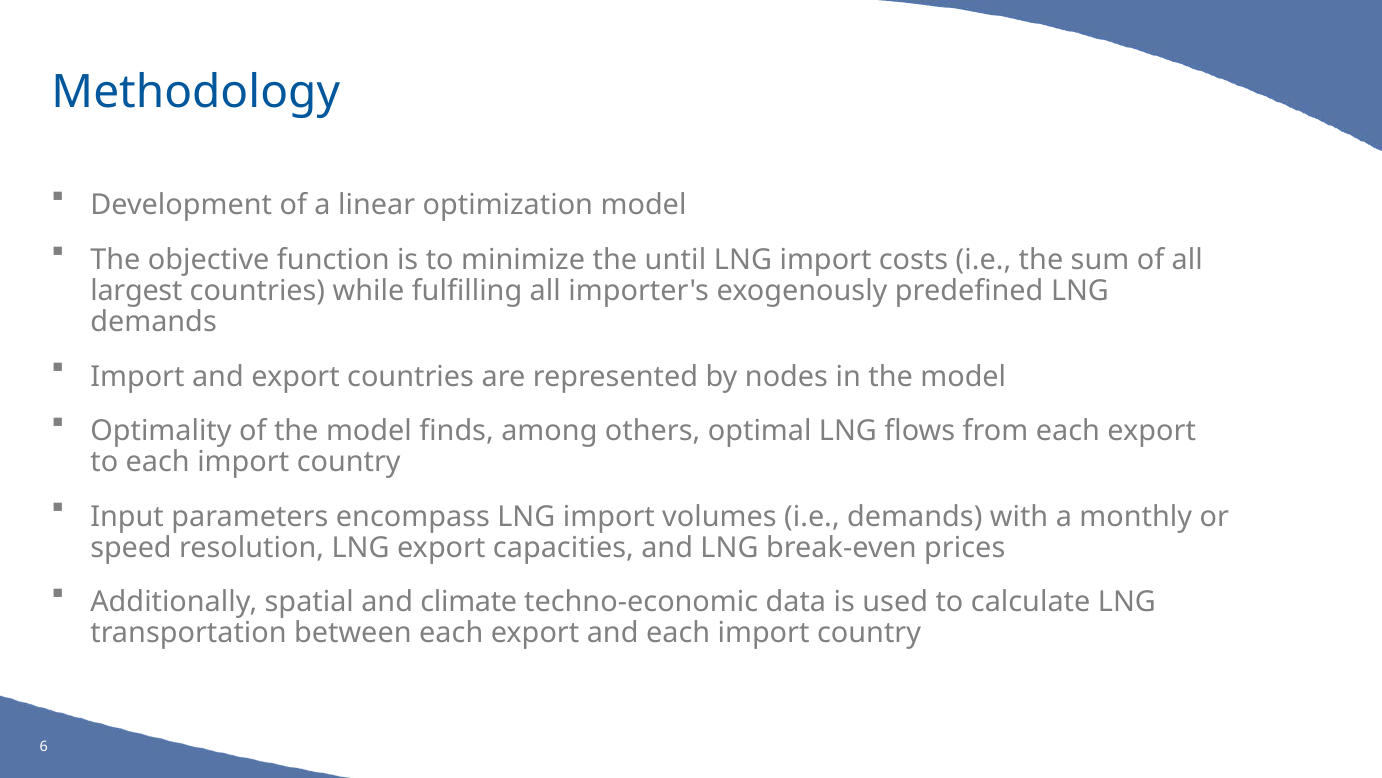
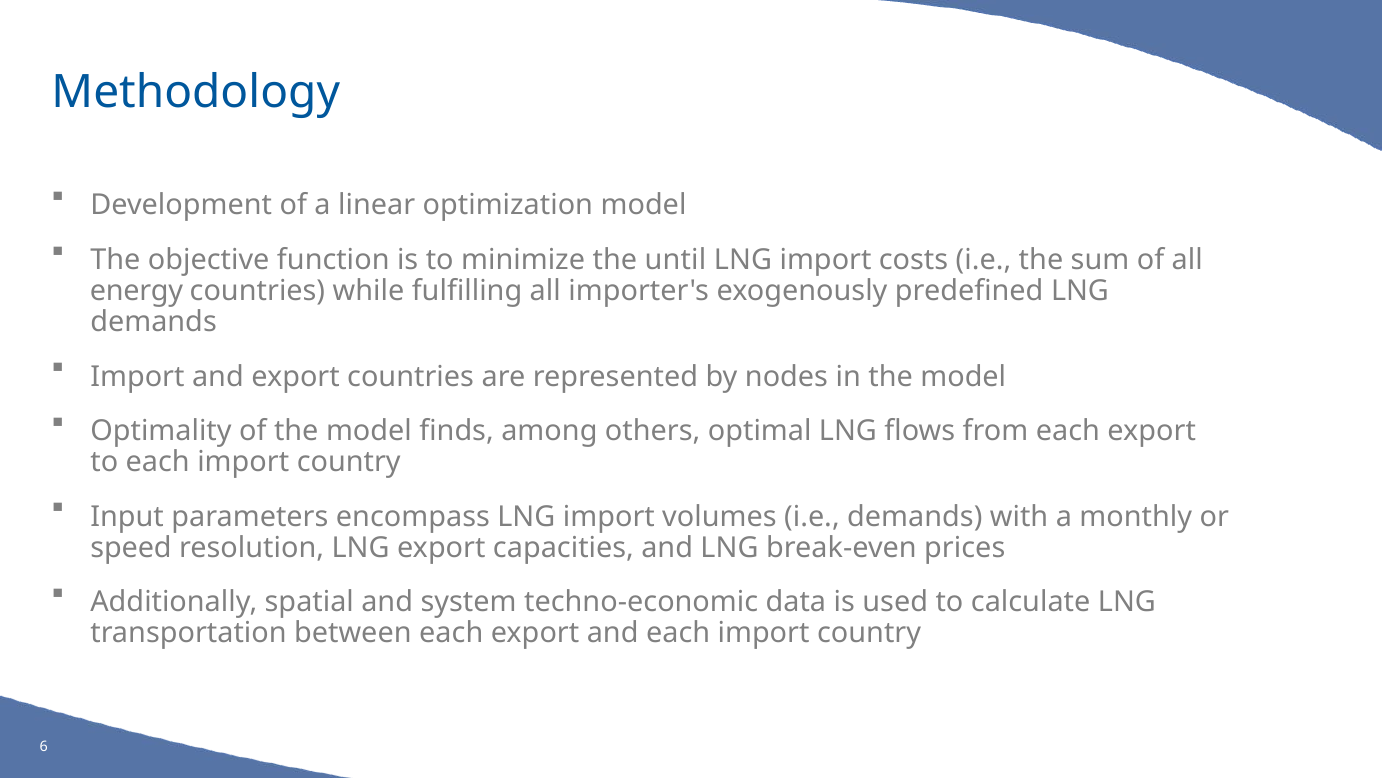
largest: largest -> energy (136, 291)
climate: climate -> system (469, 602)
